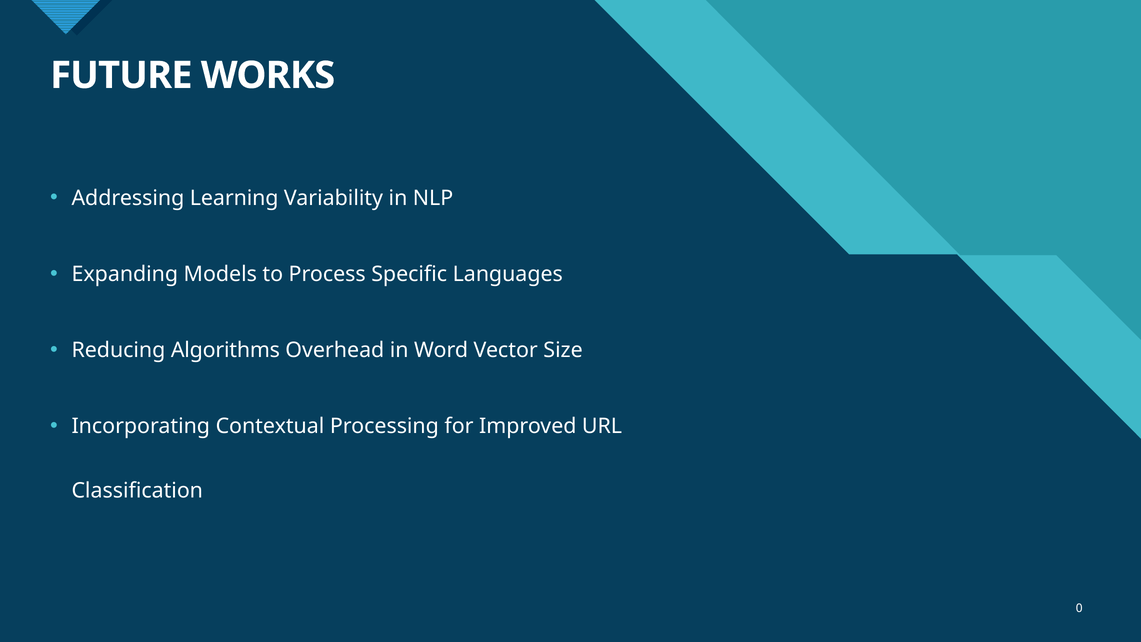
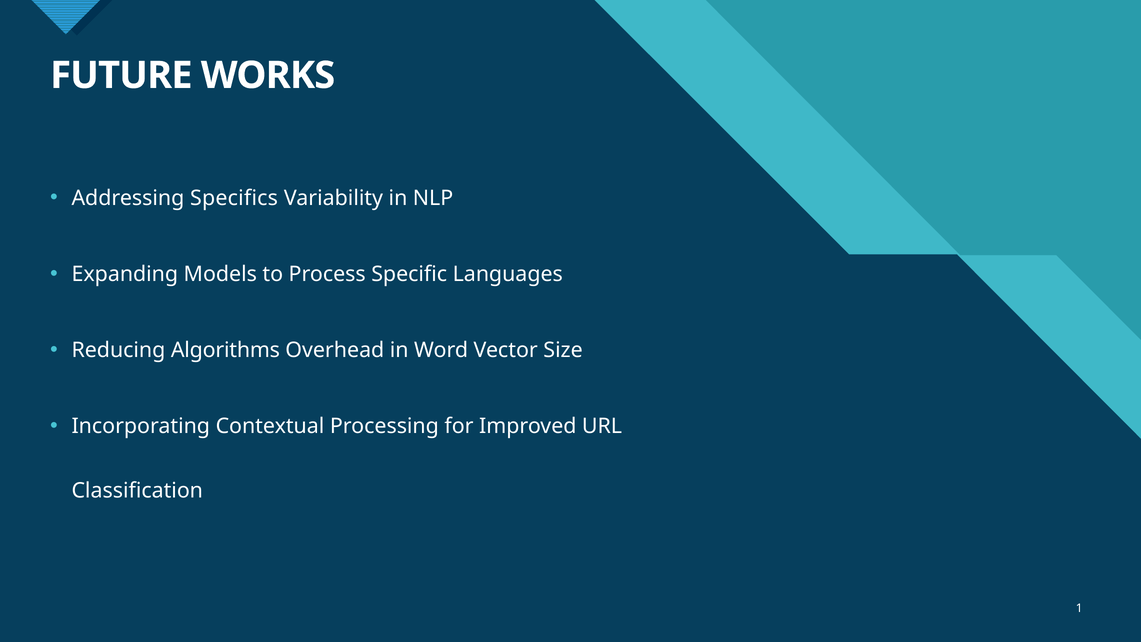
Learning: Learning -> Specifics (234, 198)
0: 0 -> 1 (1079, 608)
